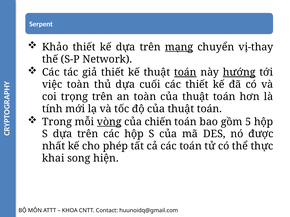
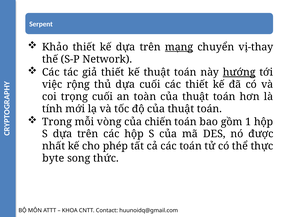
toán underline: present -> none (185, 72)
việc toàn: toàn -> rộng (78, 85)
trọng trên: trên -> cuối (102, 97)
vòng underline: present -> none (109, 122)
5: 5 -> 1 (248, 122)
khai: khai -> byte (53, 159)
hiện: hiện -> thức (106, 159)
